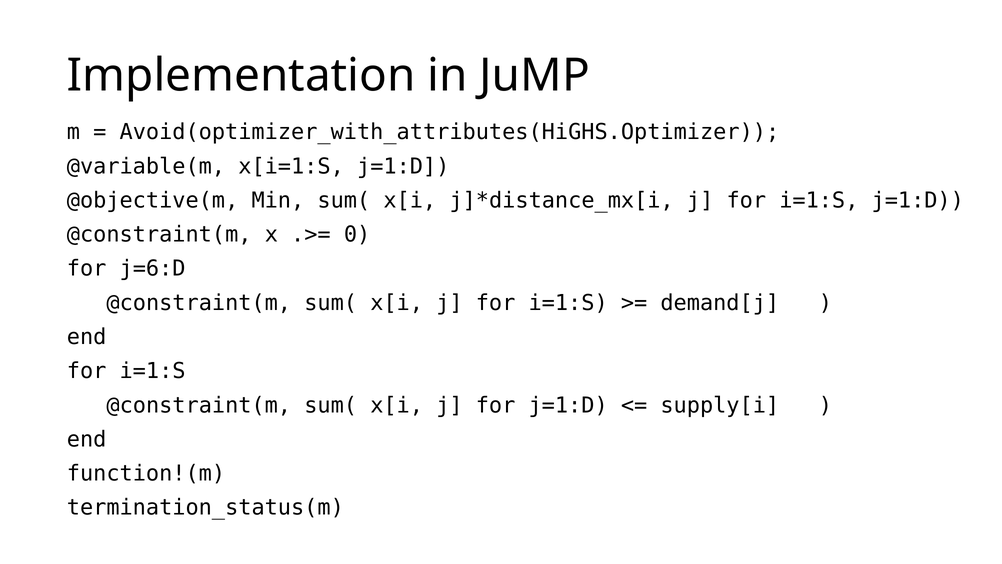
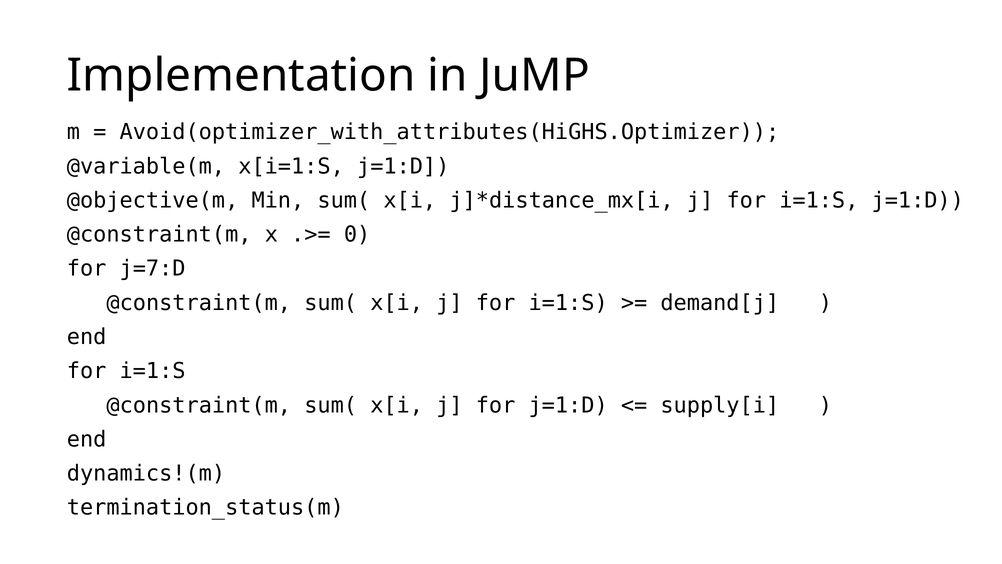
j=6:D: j=6:D -> j=7:D (153, 269)
function!(m: function!(m -> dynamics!(m (146, 473)
